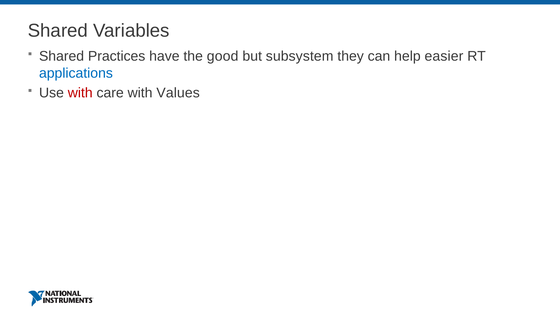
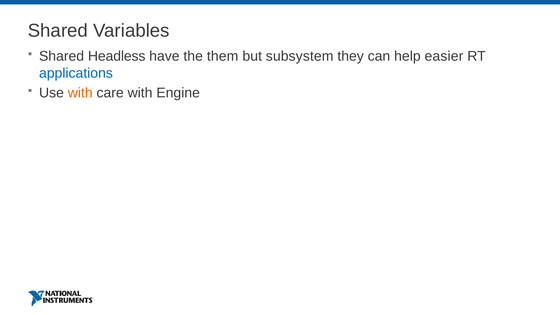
Practices: Practices -> Headless (117, 56)
good: good -> them (223, 56)
with colour: red -> orange (80, 93)
Values: Values -> Engine (178, 93)
